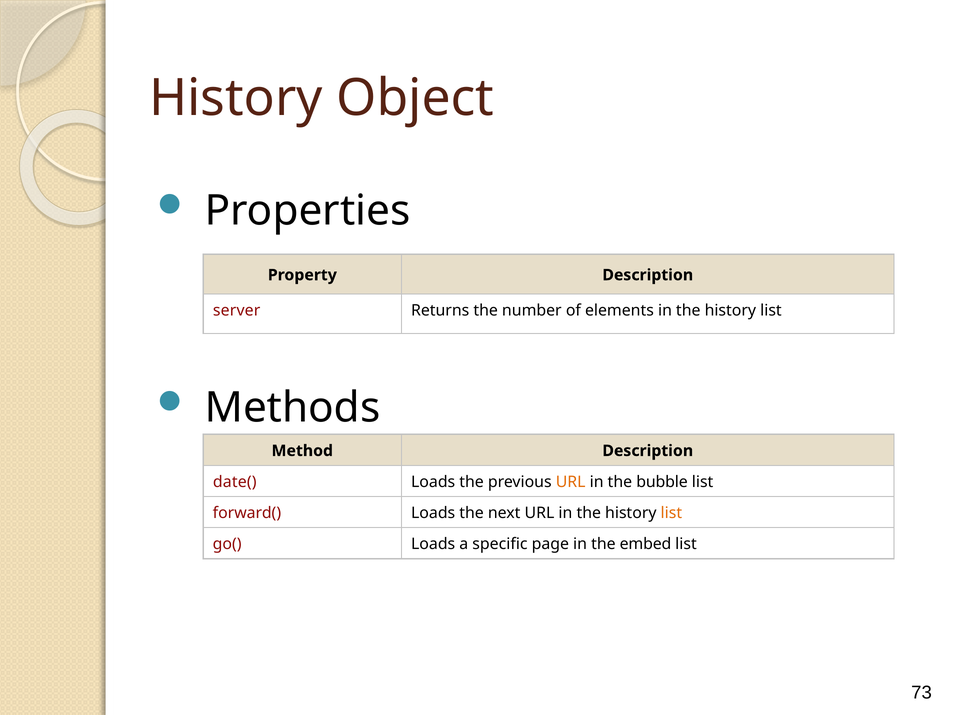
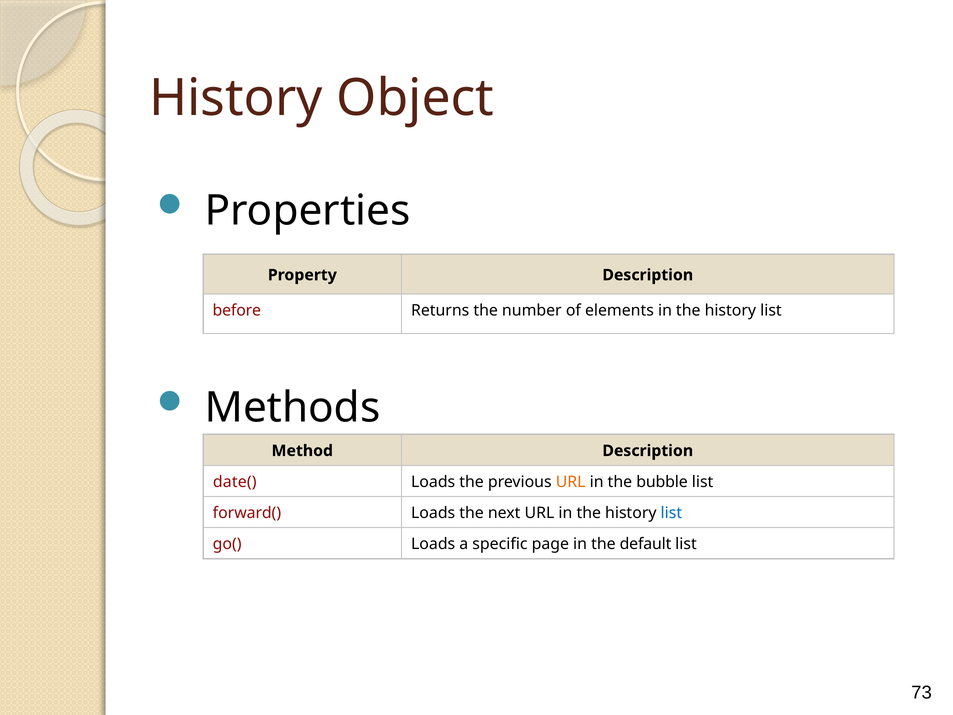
server: server -> before (237, 310)
list colour: orange -> blue (671, 513)
embed: embed -> default (646, 544)
